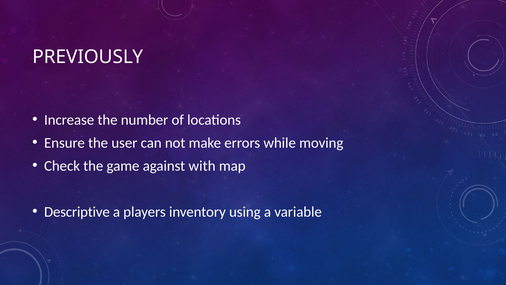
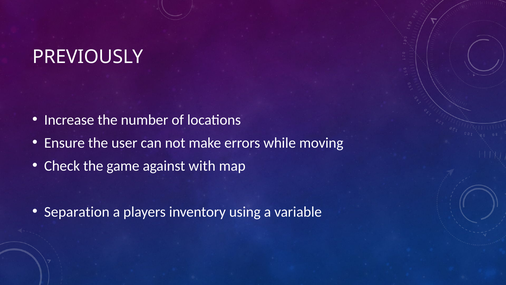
Descriptive: Descriptive -> Separation (77, 212)
